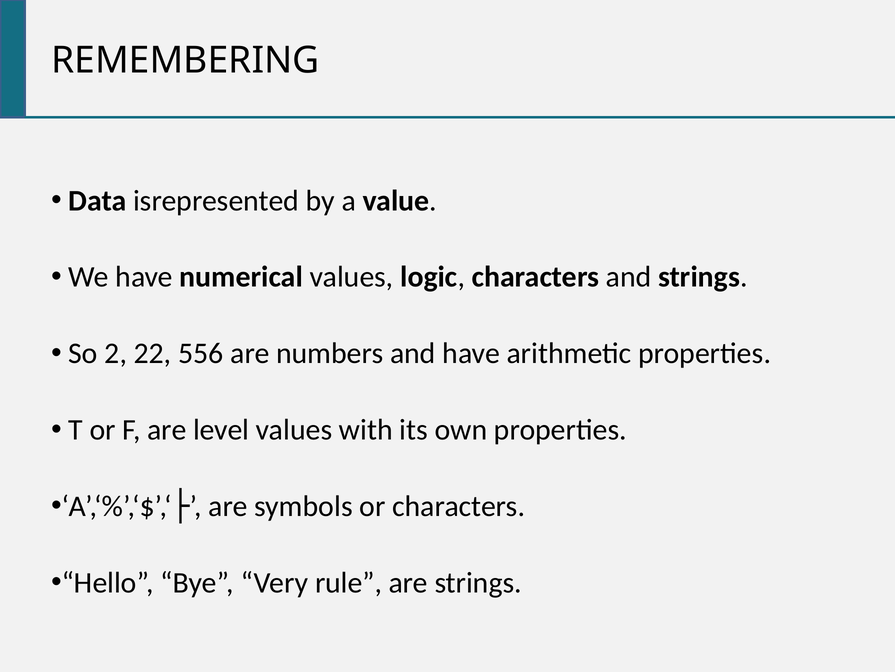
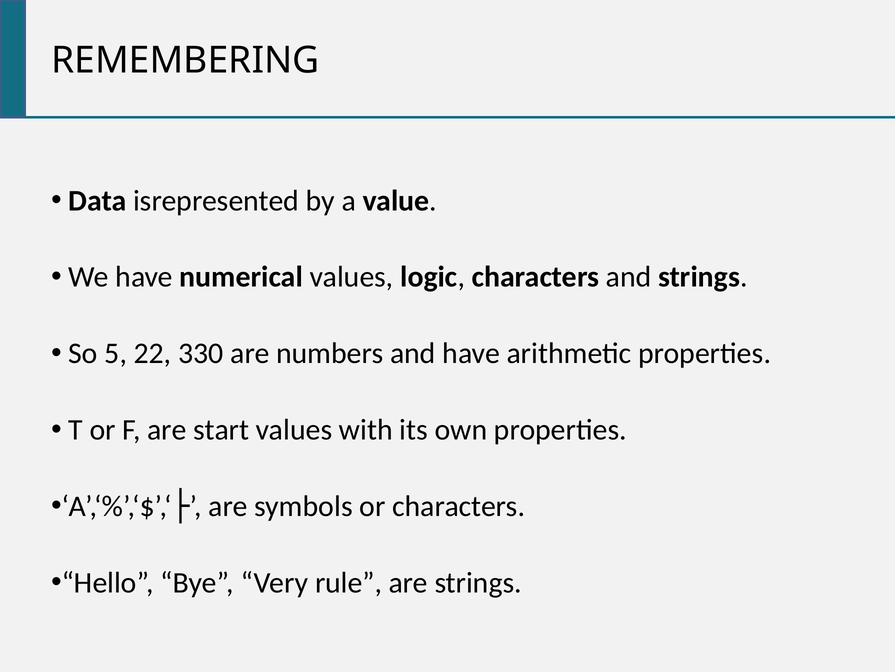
2: 2 -> 5 (116, 353)
556: 556 -> 330 (201, 353)
level: level -> start (221, 429)
